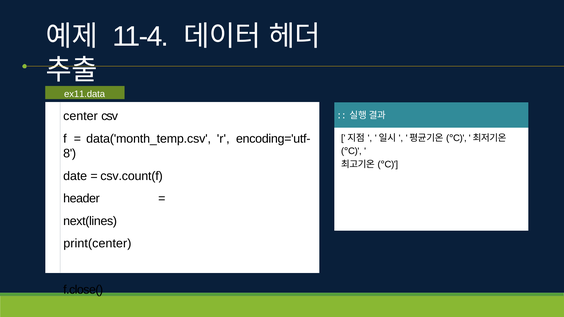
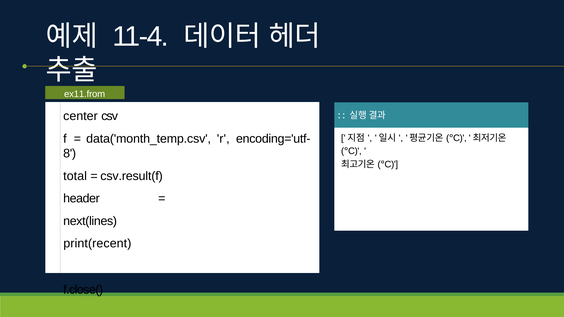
ex11.data: ex11.data -> ex11.from (85, 94)
date: date -> total (75, 176)
csv.count(f: csv.count(f -> csv.result(f (132, 176)
print(center: print(center -> print(recent (97, 244)
